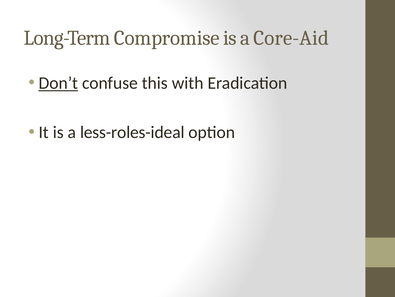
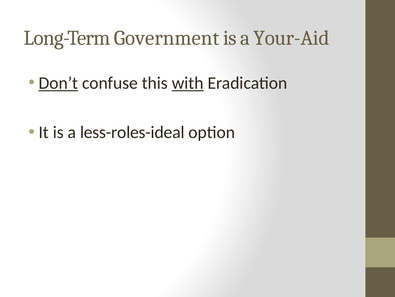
Compromise: Compromise -> Government (167, 38)
Core-Aid: Core-Aid -> Your-Aid (291, 38)
with underline: none -> present (188, 83)
